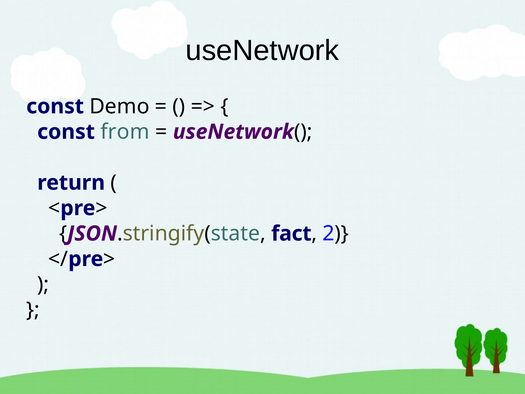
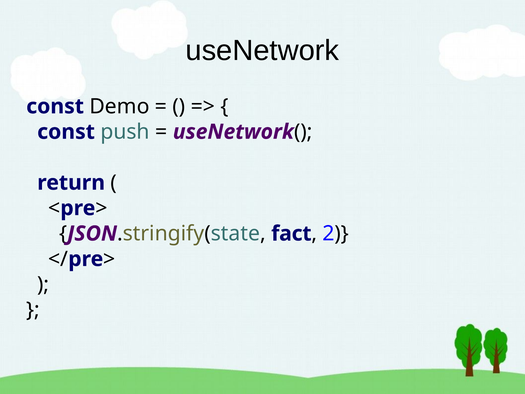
from: from -> push (125, 132)
